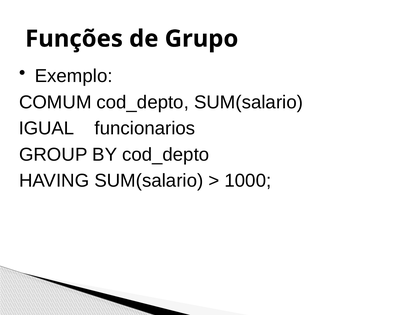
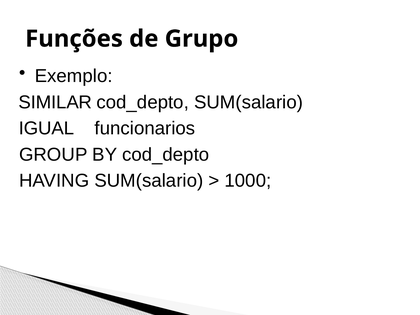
COMUM: COMUM -> SIMILAR (55, 102)
